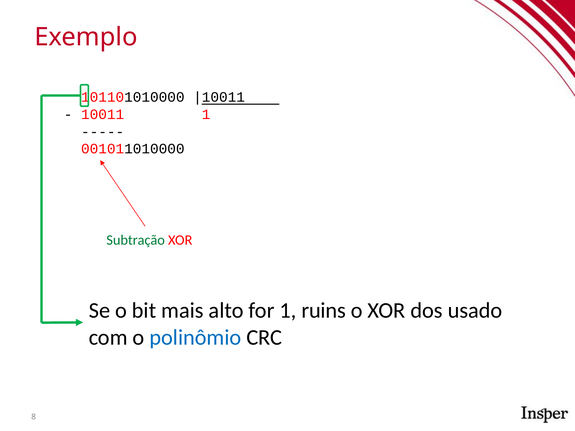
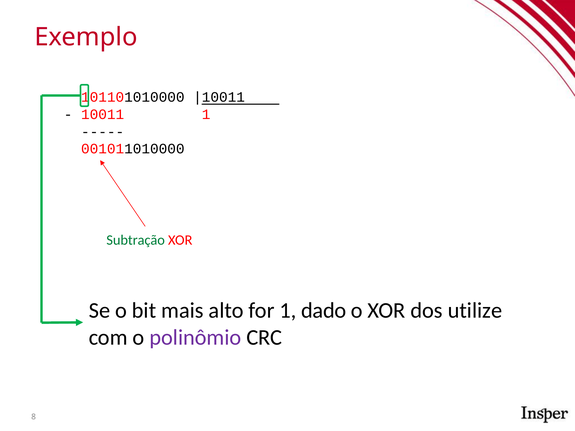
ruins: ruins -> dado (324, 311)
usado: usado -> utilize (475, 311)
polinômio colour: blue -> purple (195, 338)
